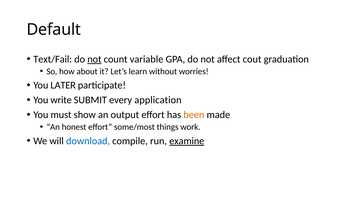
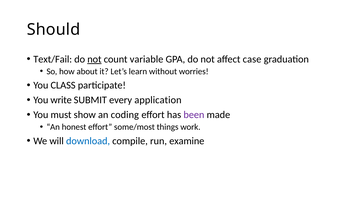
Default: Default -> Should (54, 29)
cout: cout -> case (252, 59)
LATER: LATER -> CLASS (63, 85)
output: output -> coding (125, 114)
been colour: orange -> purple (194, 114)
examine underline: present -> none (187, 141)
